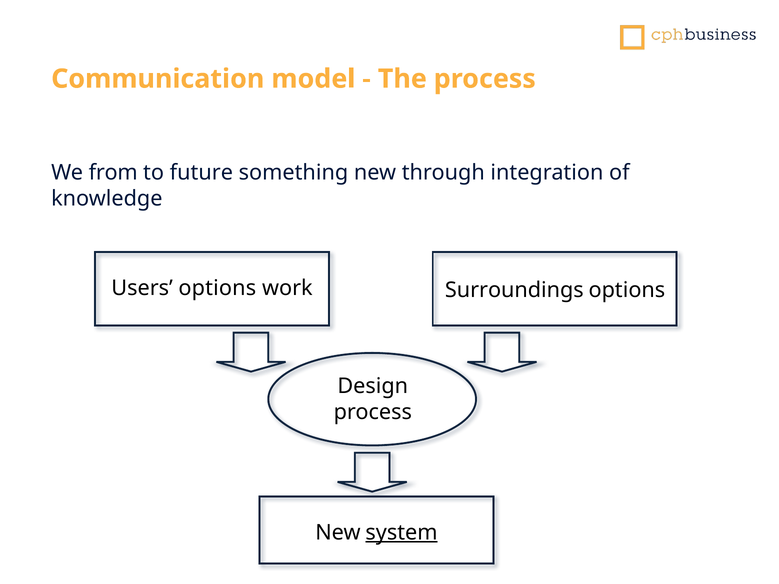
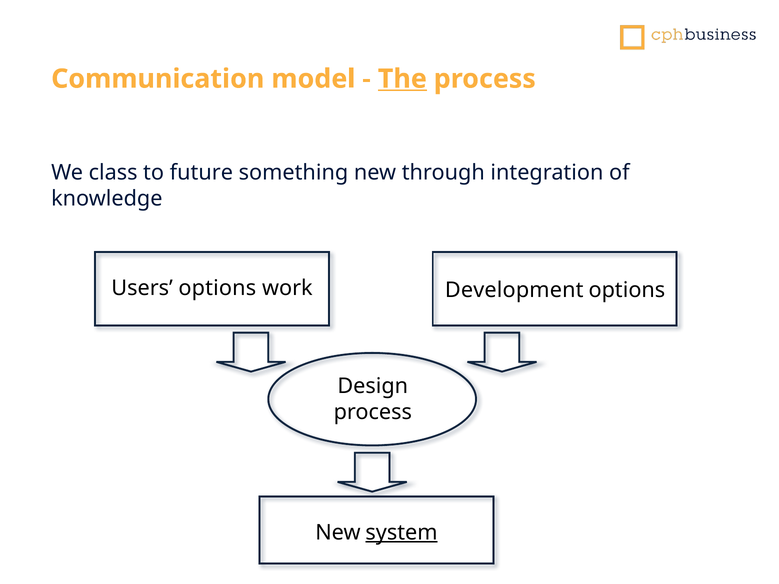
The underline: none -> present (402, 79)
from: from -> class (113, 173)
Surroundings: Surroundings -> Development (514, 290)
